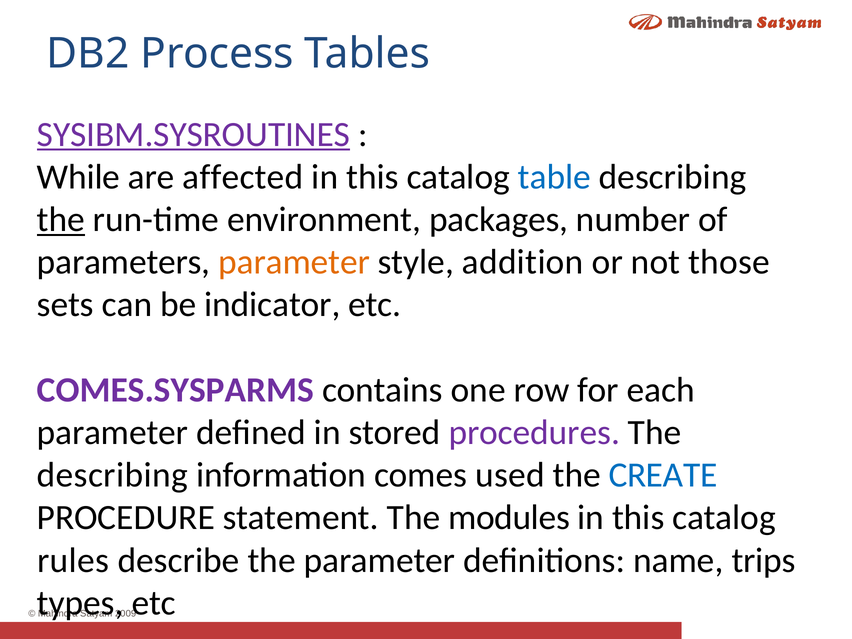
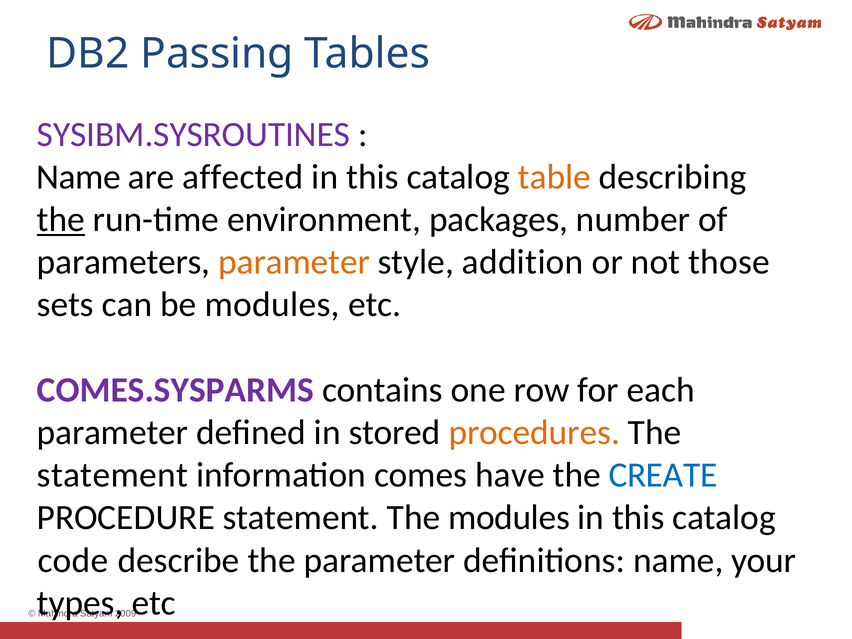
Process: Process -> Passing (217, 54)
SYSIBM.SYSROUTINES underline: present -> none (194, 134)
While: While -> Name (79, 177)
table colour: blue -> orange (554, 177)
be indicator: indicator -> modules (272, 305)
procedures colour: purple -> orange (534, 433)
describing: describing -> statement (112, 475)
used: used -> have (510, 475)
rules: rules -> code (73, 560)
trips: trips -> your (764, 560)
